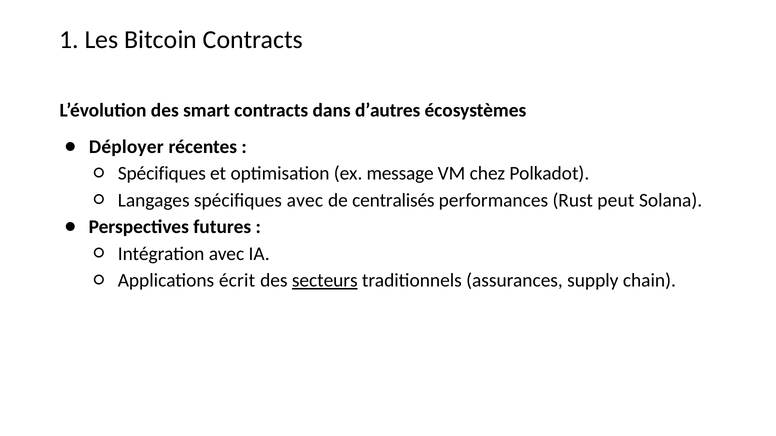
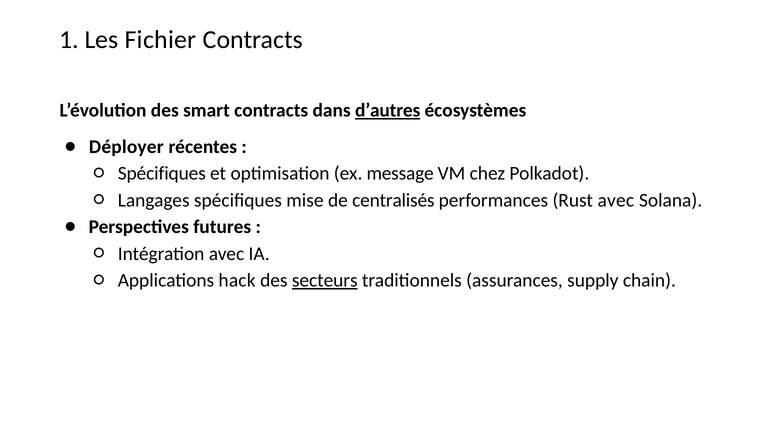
Bitcoin: Bitcoin -> Fichier (161, 40)
d’autres underline: none -> present (388, 110)
spécifiques avec: avec -> mise (305, 200)
Rust peut: peut -> avec (616, 200)
écrit: écrit -> hack (237, 281)
